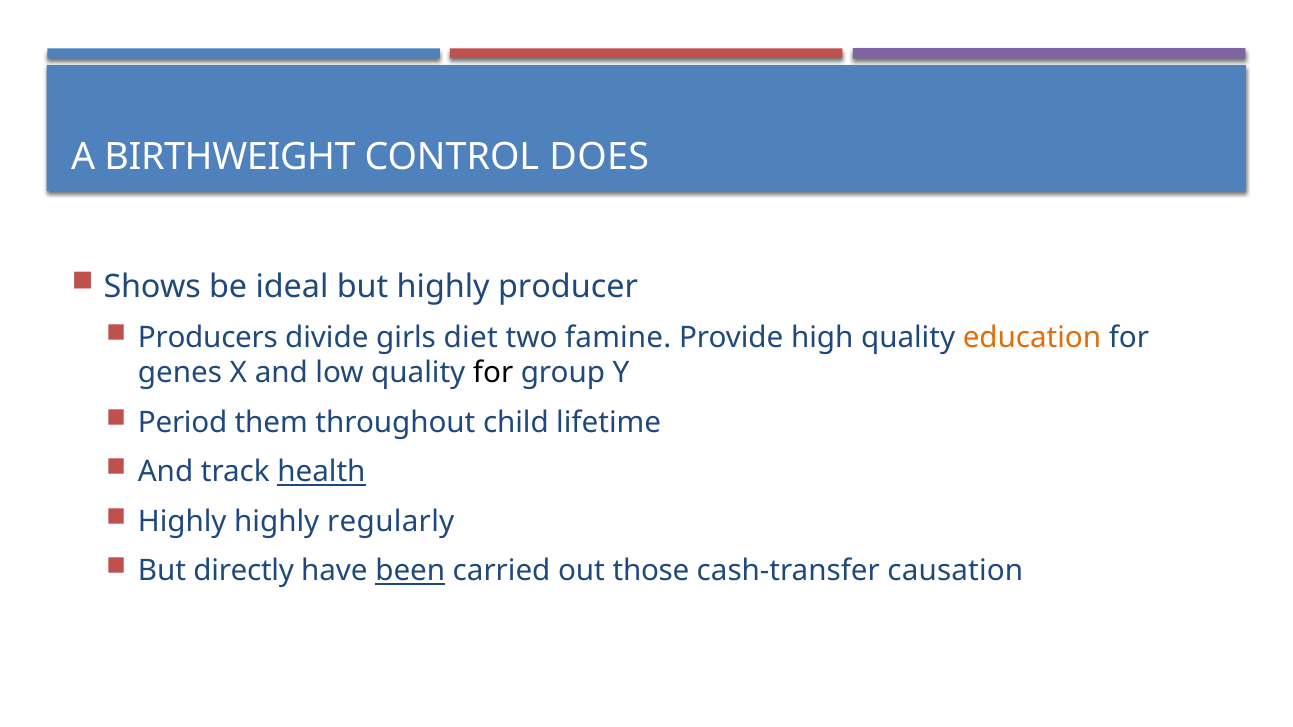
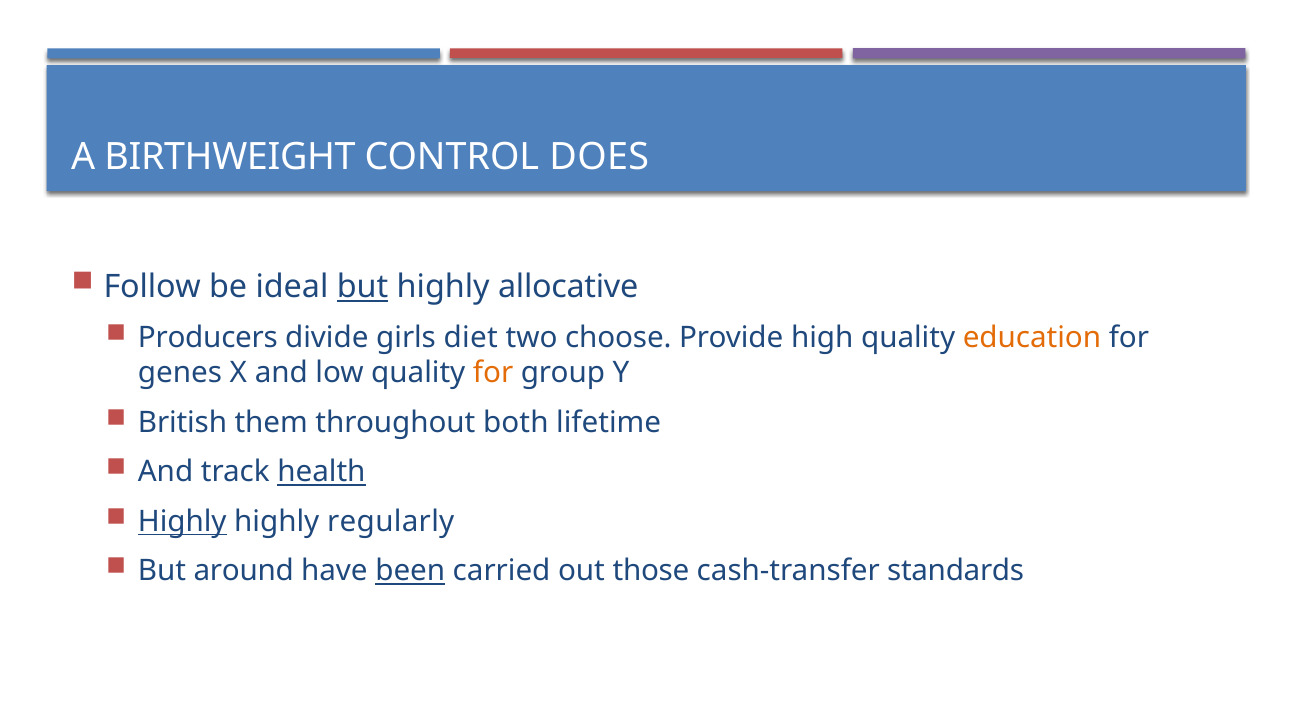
Shows: Shows -> Follow (152, 287)
but underline: none -> present (363, 287)
producer: producer -> allocative (568, 287)
famine: famine -> choose (618, 338)
for colour: black -> orange (493, 373)
Period: Period -> British (183, 423)
child: child -> both (516, 423)
Highly underline: none -> present (182, 522)
directly: directly -> around (244, 571)
causation: causation -> standards (956, 571)
